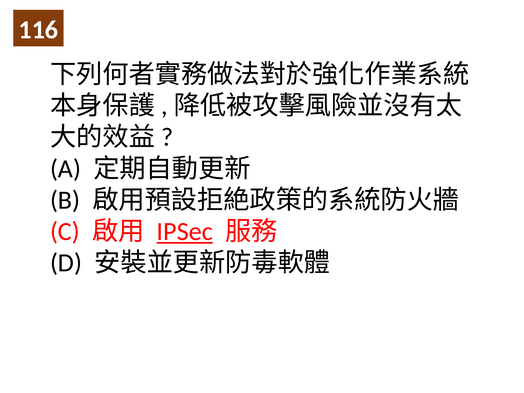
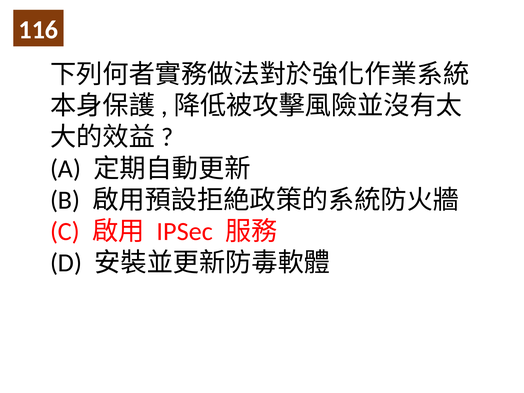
IPSec underline: present -> none (185, 232)
